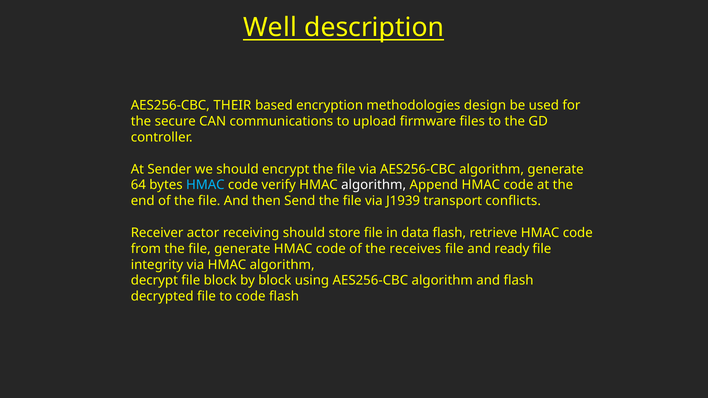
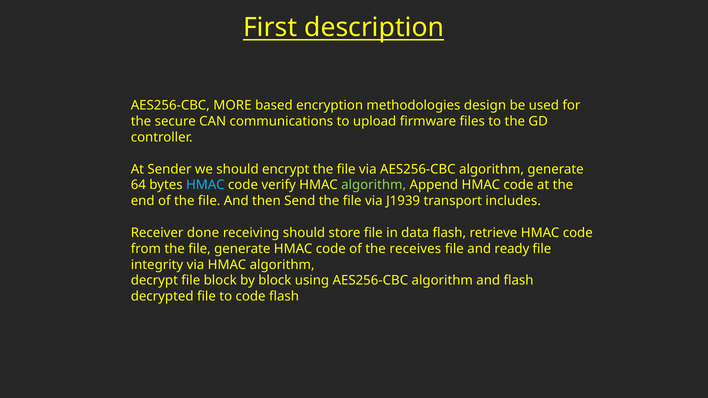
Well: Well -> First (270, 28)
THEIR: THEIR -> MORE (232, 106)
algorithm colour: white -> light green (374, 185)
conflicts: conflicts -> includes (513, 201)
actor: actor -> done (203, 233)
